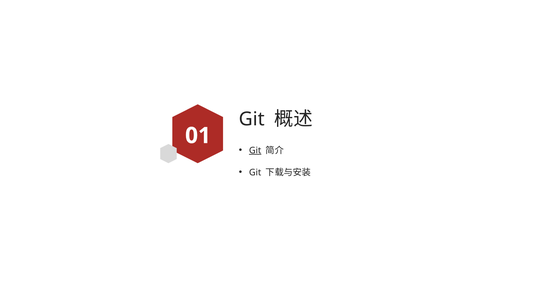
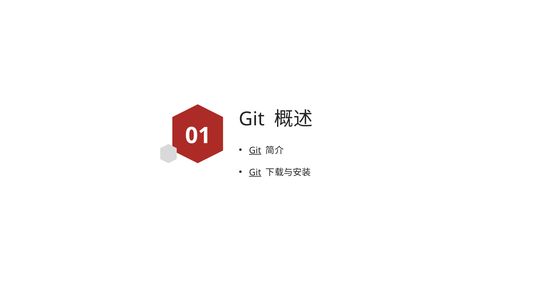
Git underline: none -> present (255, 172)
